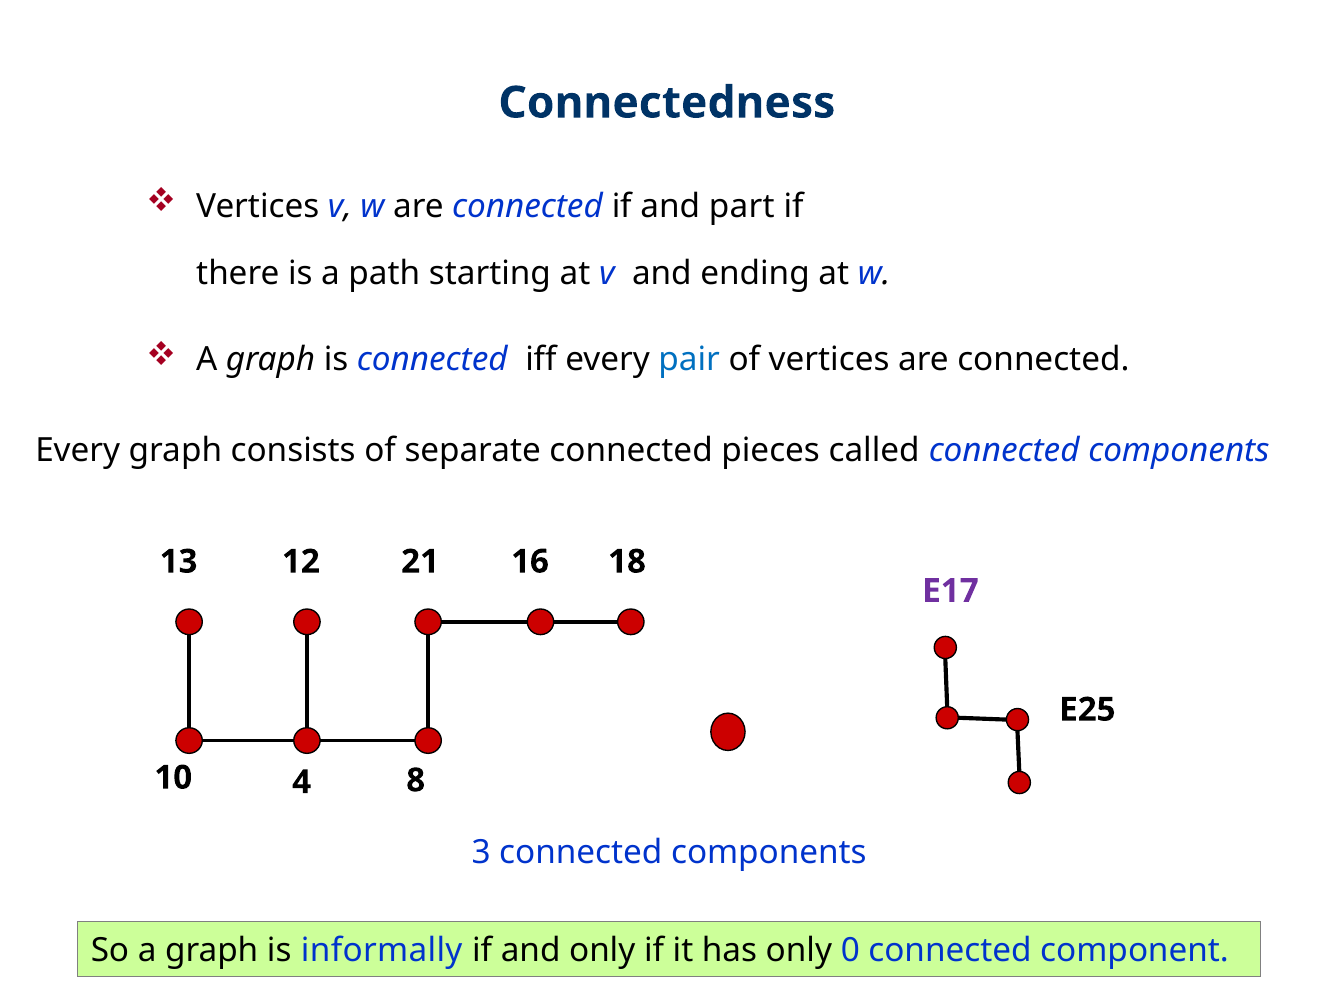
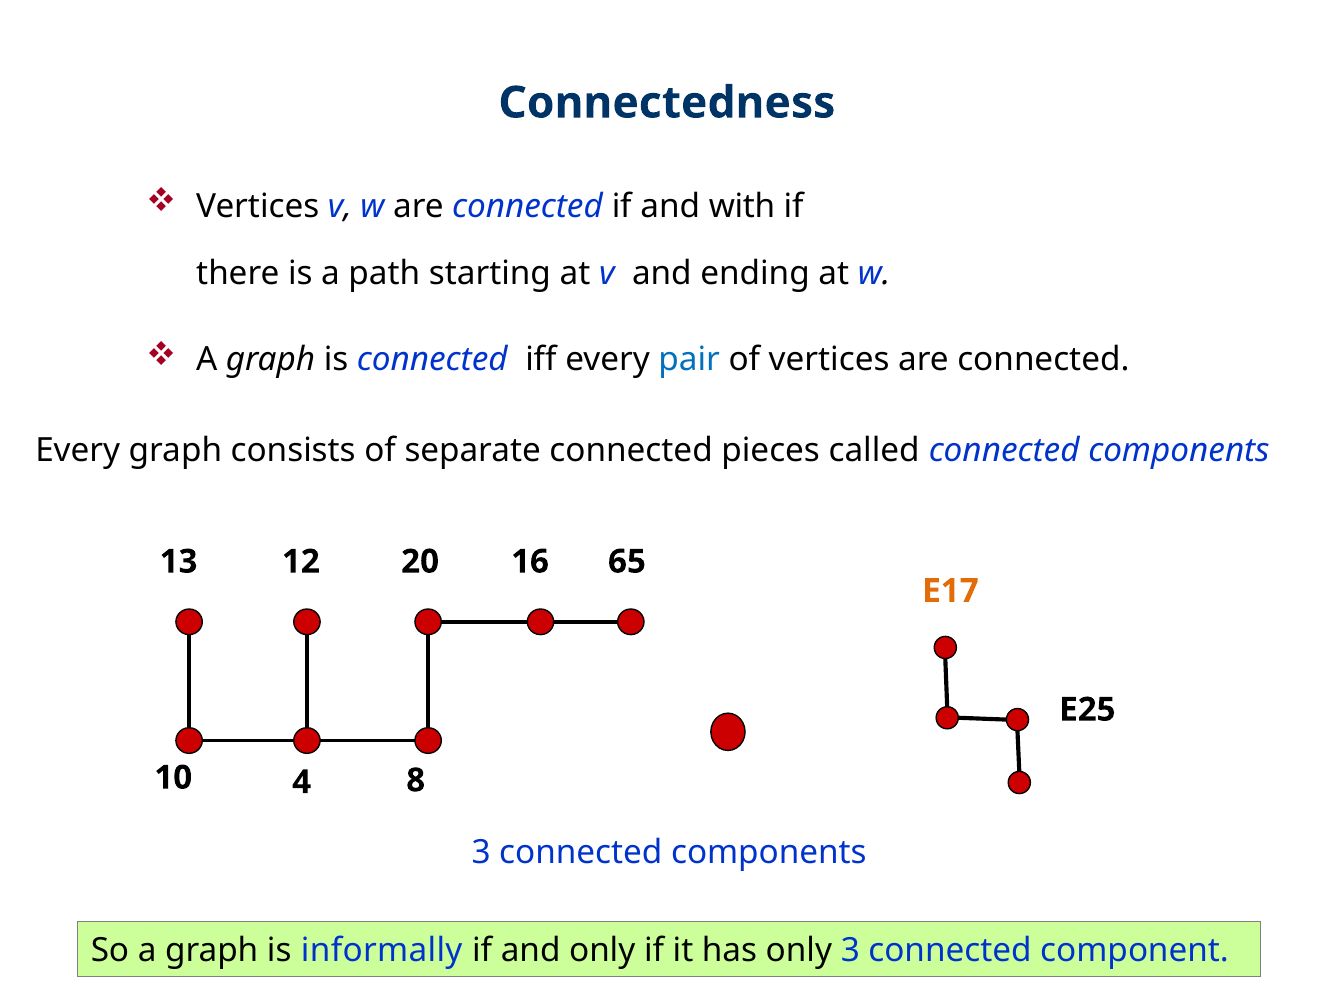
part: part -> with (742, 206)
21: 21 -> 20 (420, 562)
18: 18 -> 65 (627, 562)
E17 colour: purple -> orange (950, 591)
only 0: 0 -> 3 (850, 950)
